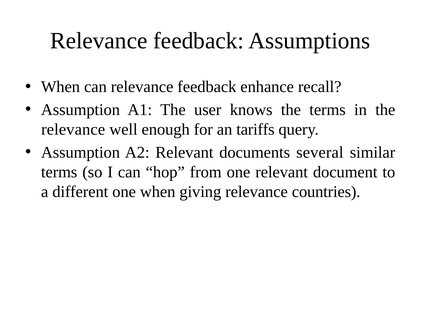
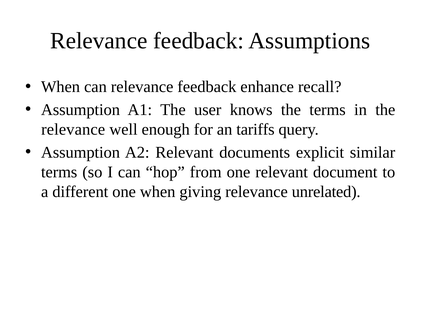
several: several -> explicit (320, 152)
countries: countries -> unrelated (326, 192)
